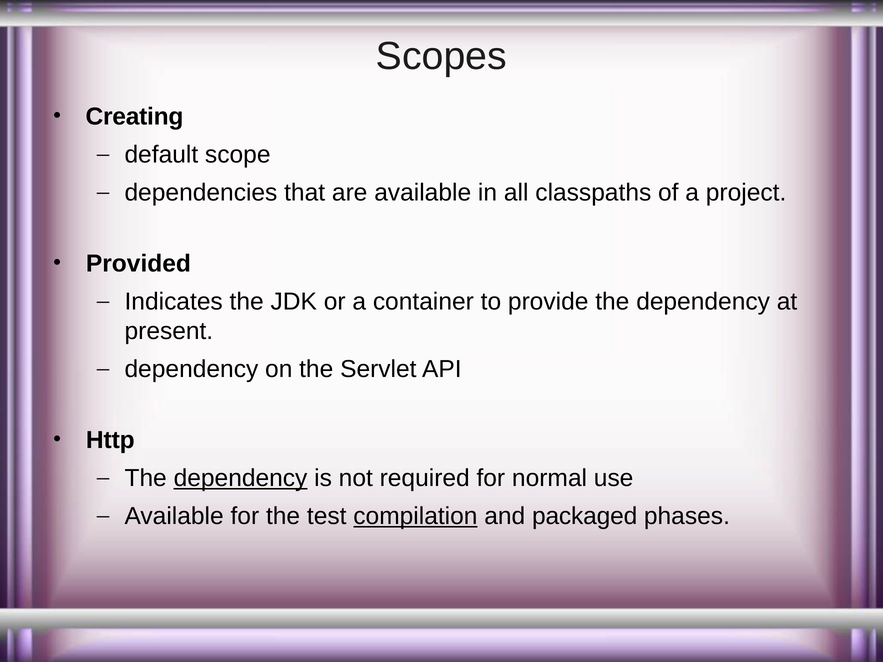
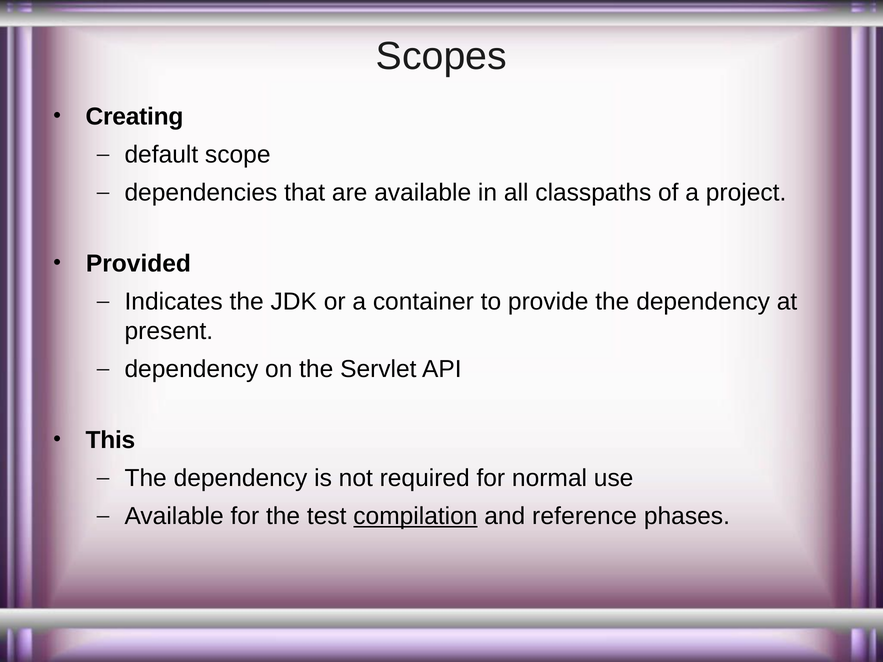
Http: Http -> This (110, 440)
dependency underline: present -> none (241, 478)
packaged: packaged -> reference (585, 517)
